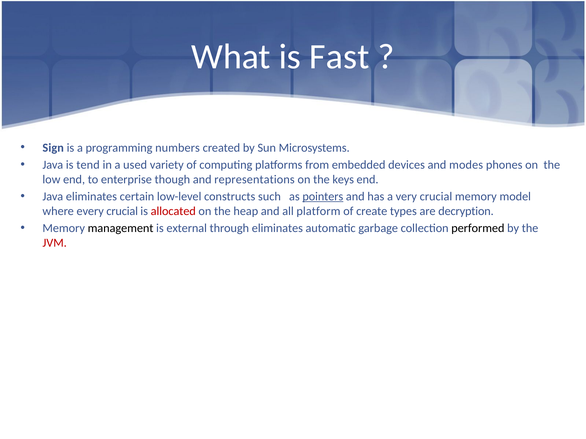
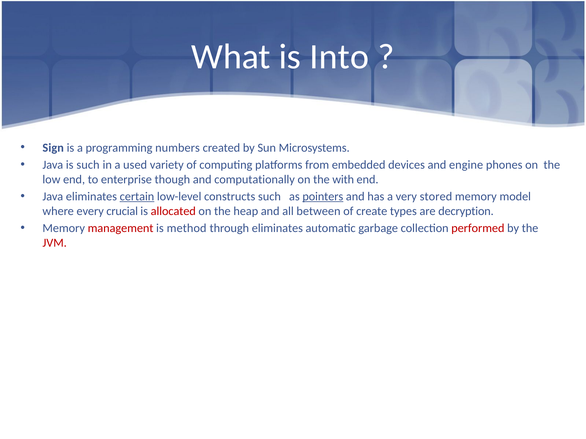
Fast: Fast -> Into (339, 57)
is tend: tend -> such (88, 165)
modes: modes -> engine (466, 165)
representations: representations -> computationally (255, 180)
keys: keys -> with (343, 180)
certain underline: none -> present (137, 197)
very crucial: crucial -> stored (436, 197)
platform: platform -> between (318, 211)
management colour: black -> red (121, 228)
external: external -> method (187, 228)
performed colour: black -> red (478, 228)
